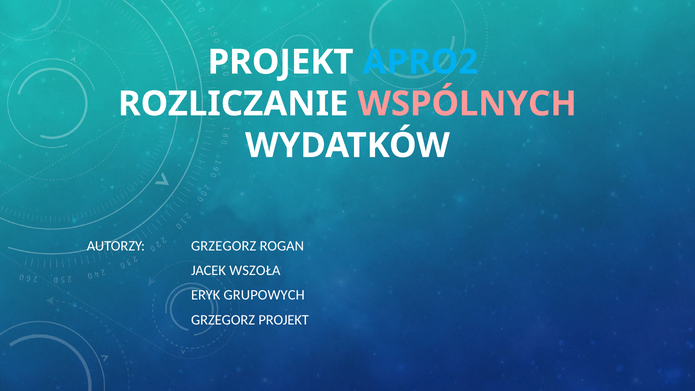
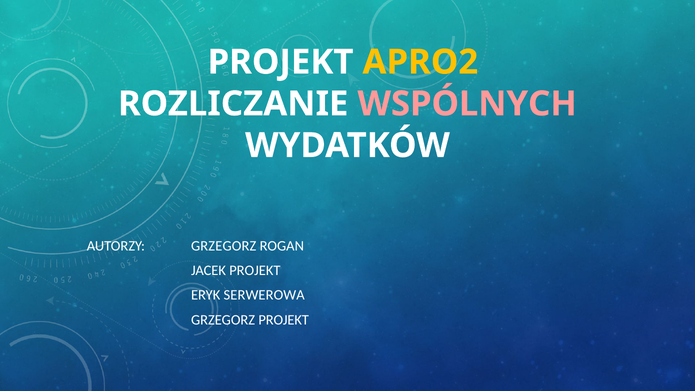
APRO2 colour: light blue -> yellow (420, 62)
JACEK WSZOŁA: WSZOŁA -> PROJEKT (255, 270)
GRUPOWYCH: GRUPOWYCH -> SERWEROWA (264, 295)
